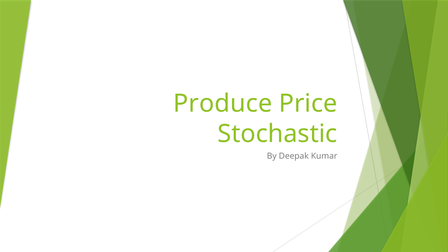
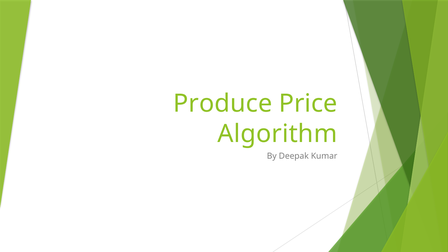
Stochastic: Stochastic -> Algorithm (277, 134)
